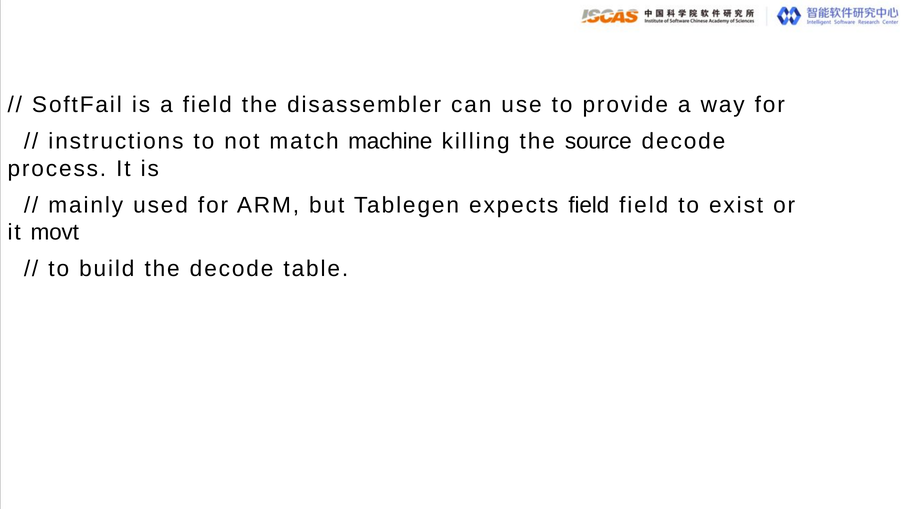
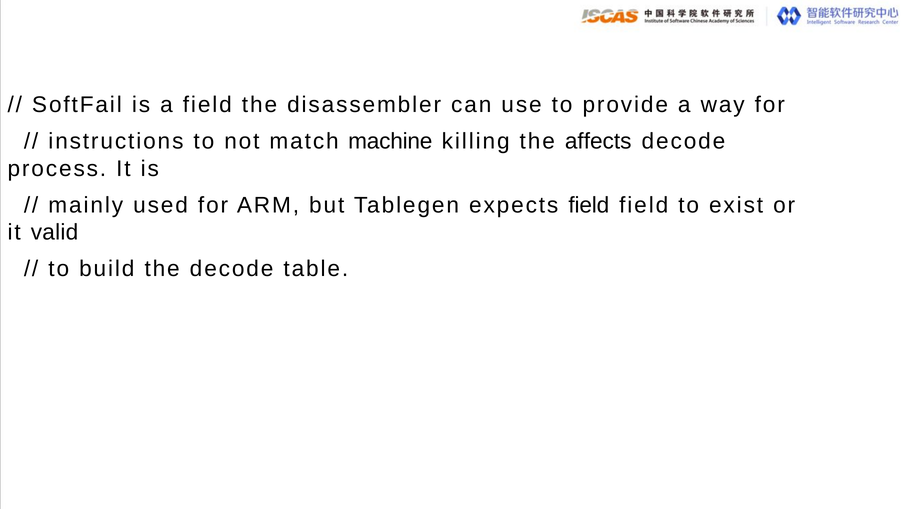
source: source -> affects (598, 142)
movt: movt -> valid (54, 232)
